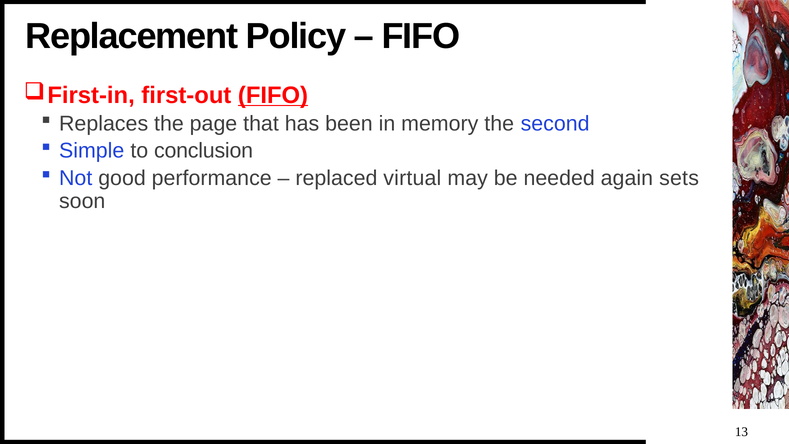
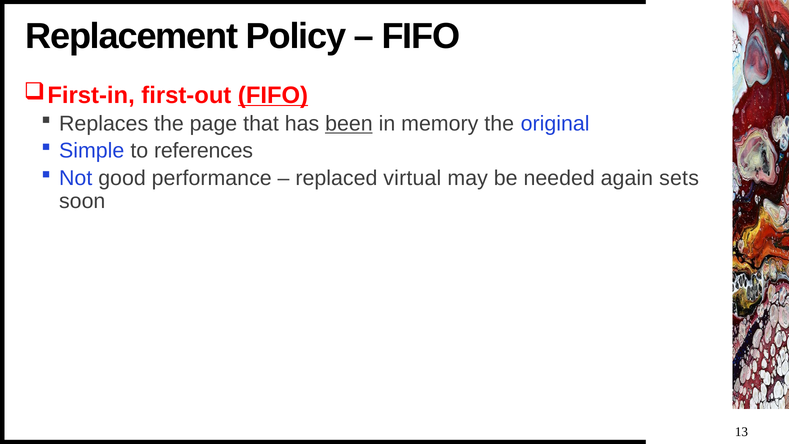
been underline: none -> present (349, 124)
second: second -> original (555, 124)
conclusion: conclusion -> references (204, 151)
